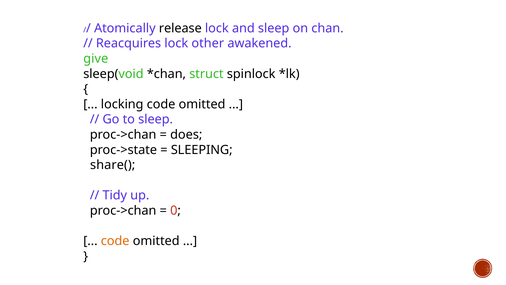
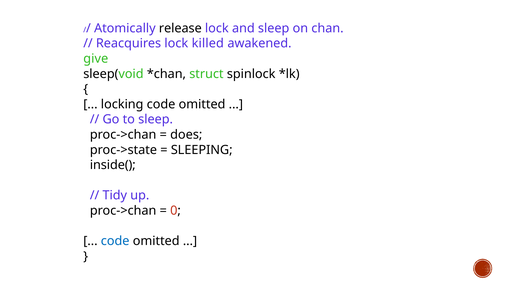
other: other -> killed (208, 43)
share(: share( -> inside( (113, 165)
code colour: orange -> blue (115, 241)
